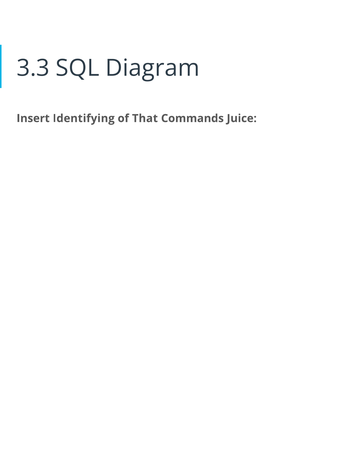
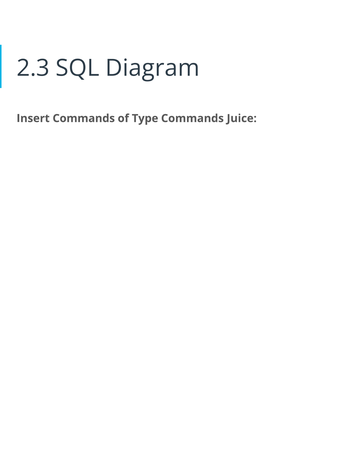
3.3: 3.3 -> 2.3 (33, 68)
Insert Identifying: Identifying -> Commands (84, 118)
That: That -> Type (145, 118)
